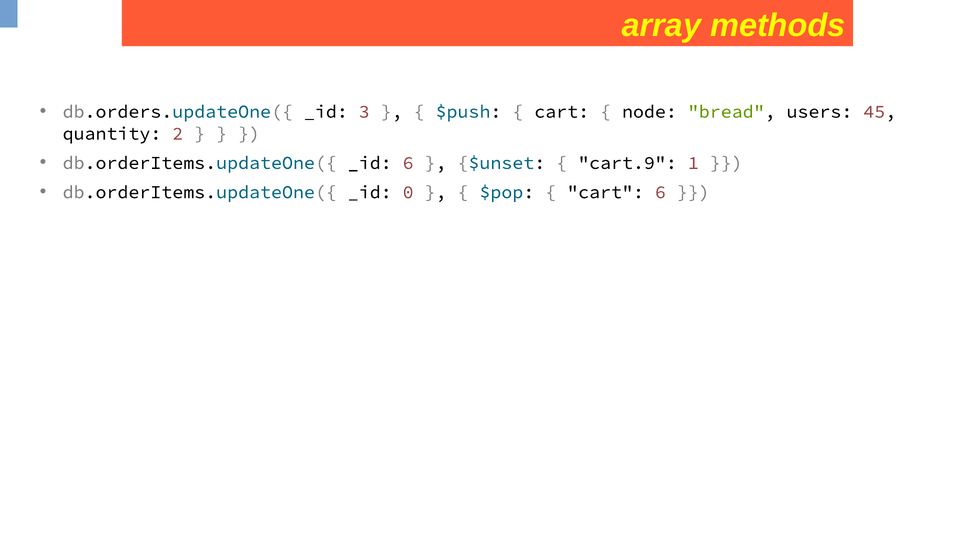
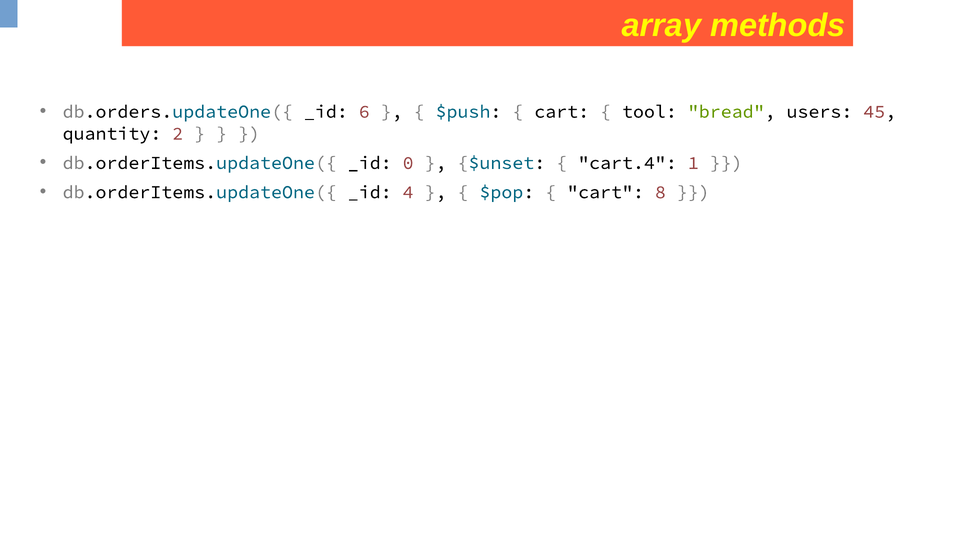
3: 3 -> 6 (364, 112)
node: node -> tool (649, 112)
_id 6: 6 -> 0 (408, 163)
cart.9: cart.9 -> cart.4 (628, 163)
0: 0 -> 4 (408, 192)
cart 6: 6 -> 8 (660, 192)
